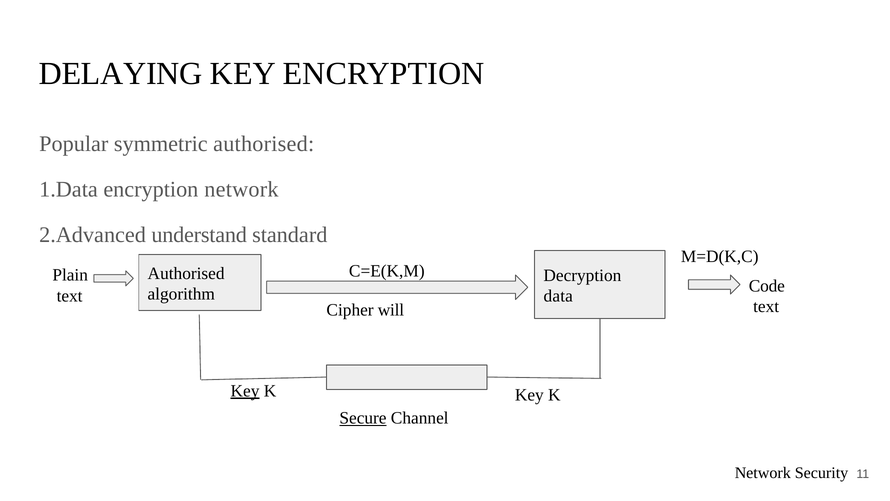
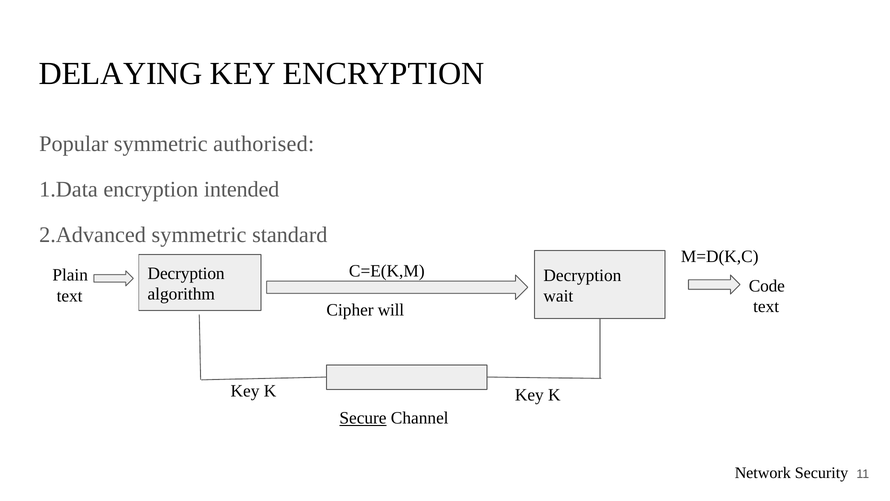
encryption network: network -> intended (242, 189)
2.Advanced understand: understand -> symmetric (199, 235)
Authorised: Authorised -> Decryption (186, 273)
data: data -> wait (558, 296)
Key underline: present -> none (245, 391)
